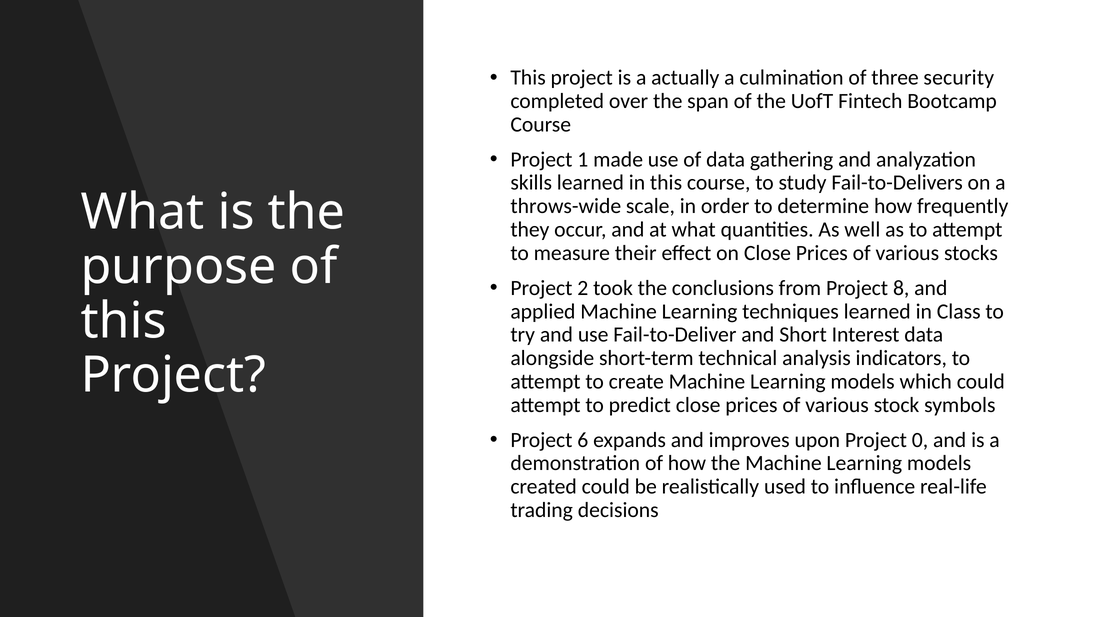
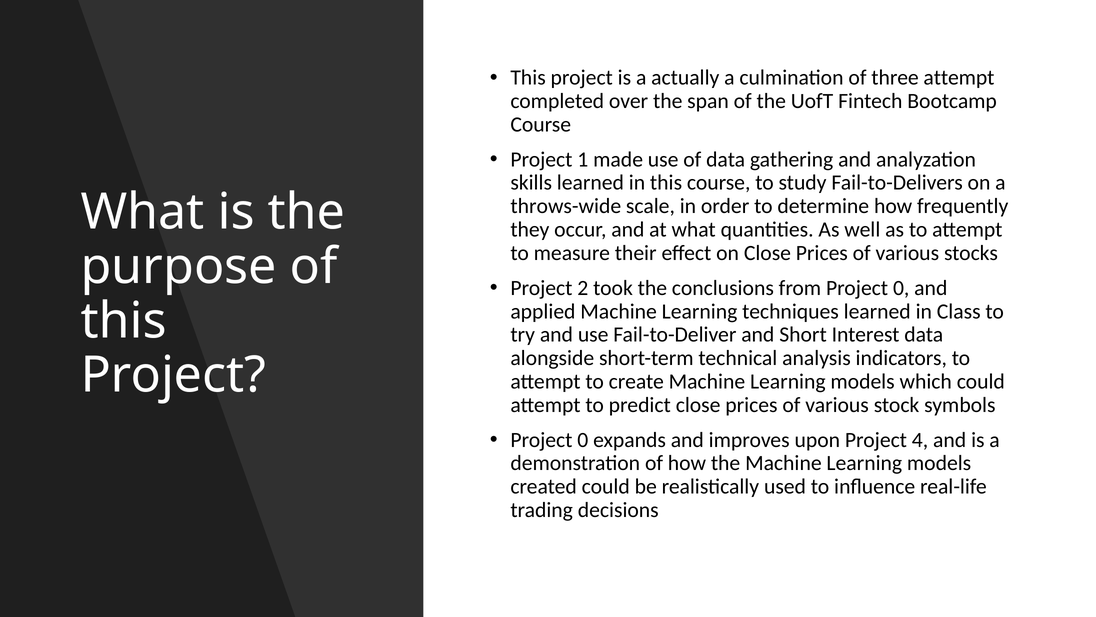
three security: security -> attempt (959, 78)
from Project 8: 8 -> 0 (901, 288)
6: 6 -> 0 (583, 440)
0: 0 -> 4 (920, 440)
